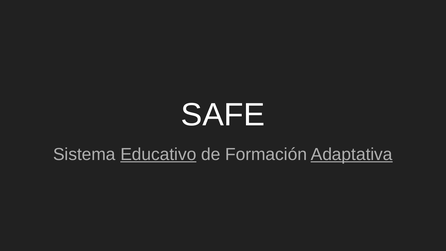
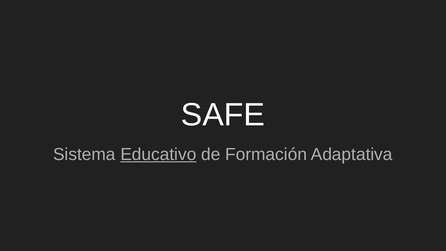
Adaptativa underline: present -> none (352, 154)
